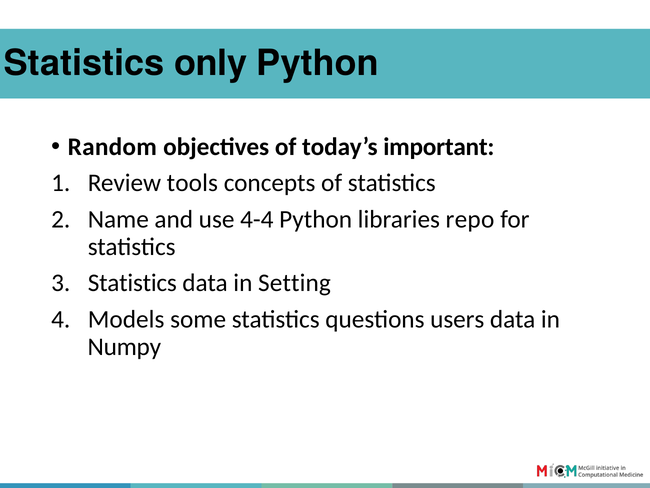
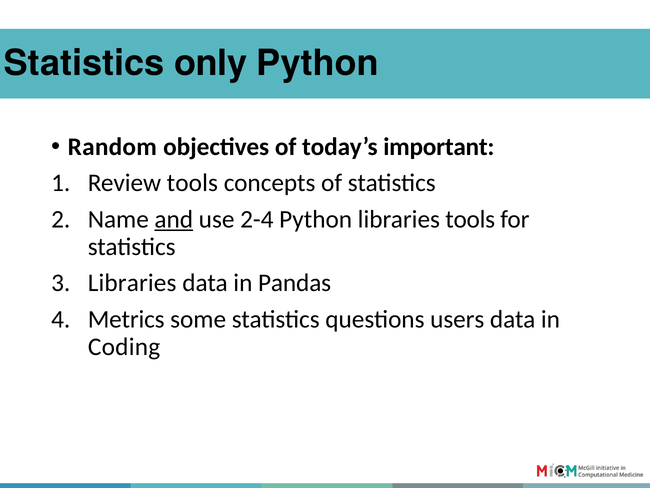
and underline: none -> present (174, 219)
4-4: 4-4 -> 2-4 (257, 219)
libraries repo: repo -> tools (470, 219)
Statistics: Statistics -> Libraries (132, 283)
Setting: Setting -> Pandas (295, 283)
Models: Models -> Metrics (126, 319)
Numpy: Numpy -> Coding (124, 346)
